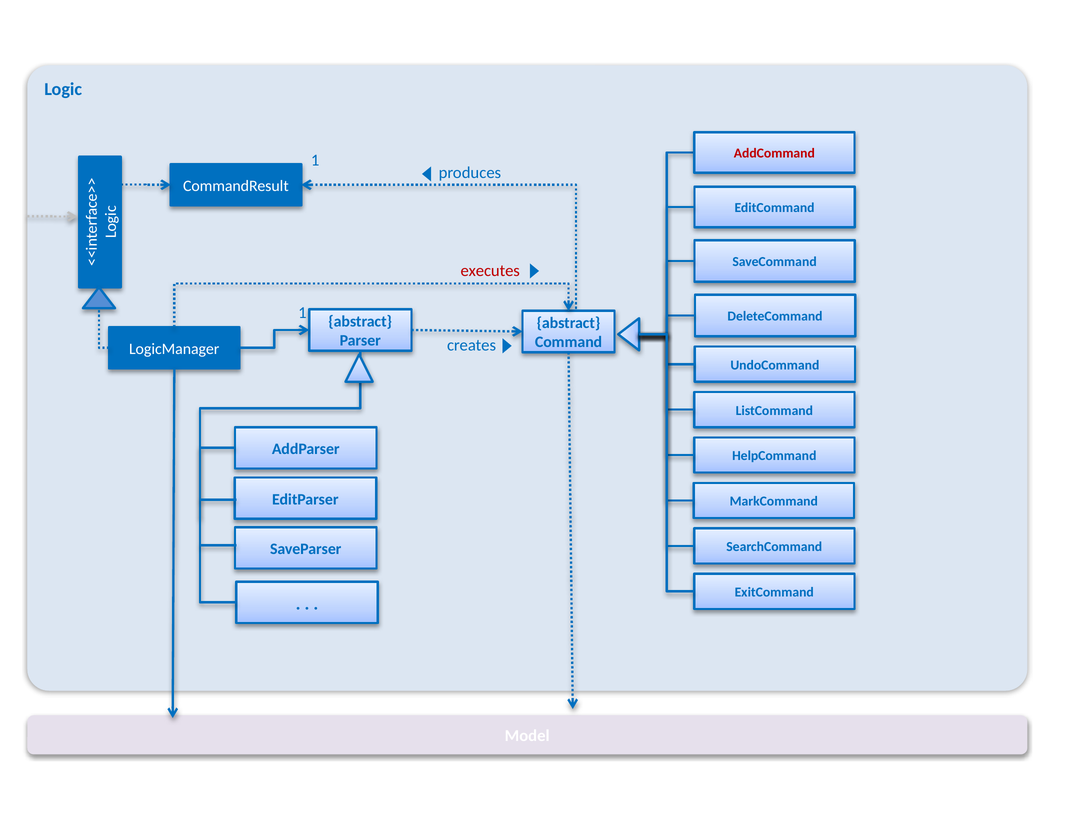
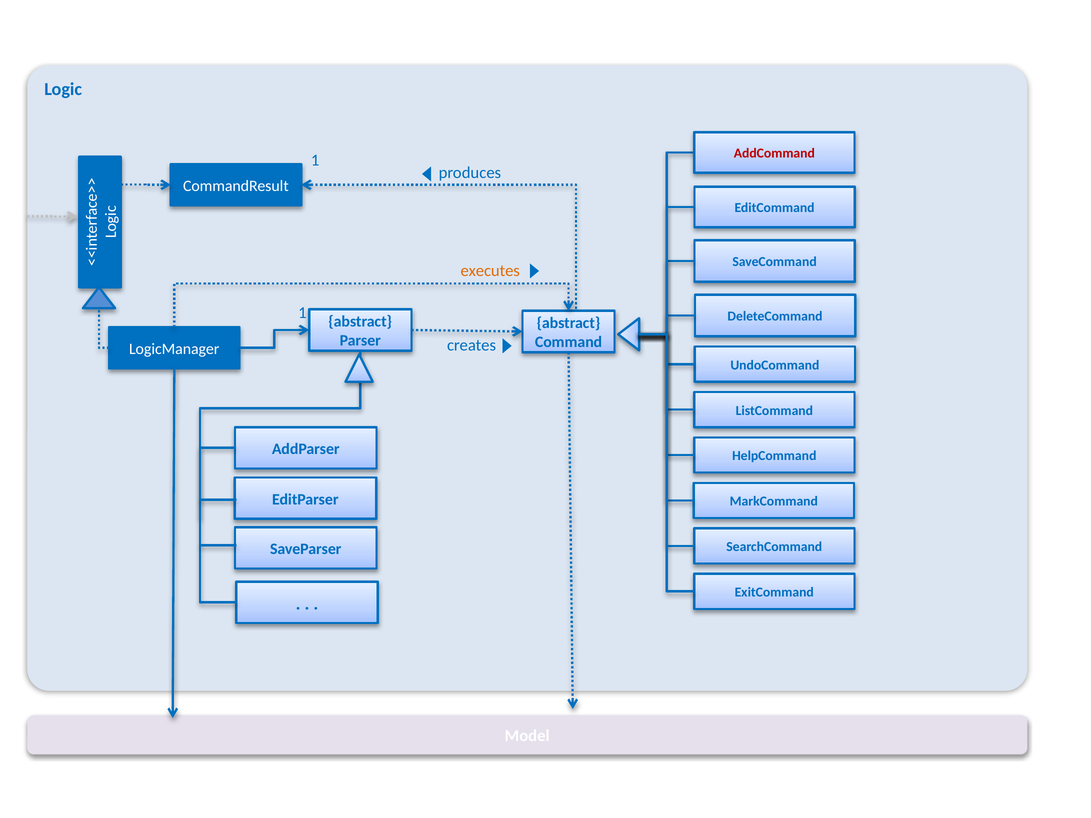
executes colour: red -> orange (490, 271)
